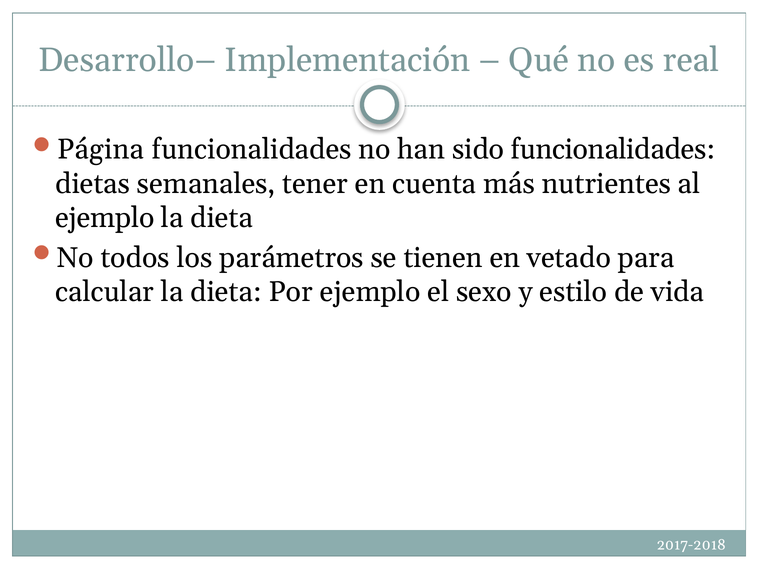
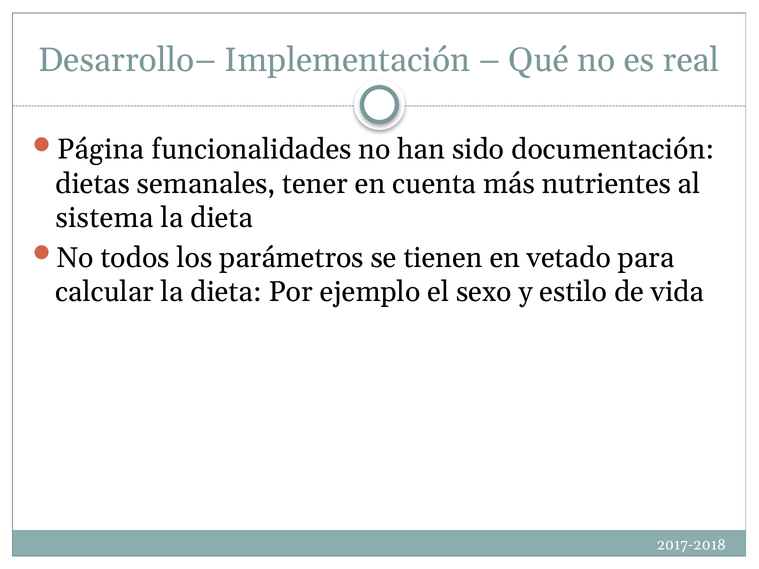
sido funcionalidades: funcionalidades -> documentación (613, 150)
ejemplo: ejemplo -> sistema (105, 218)
